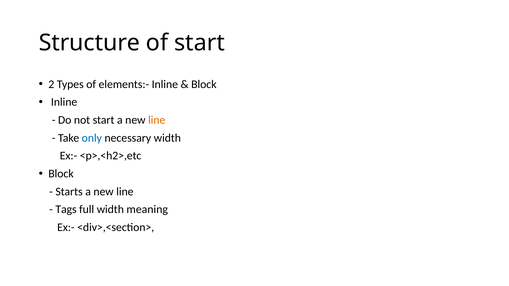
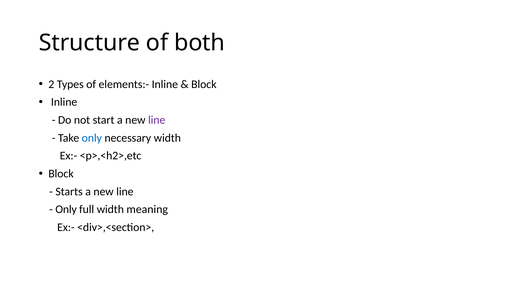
of start: start -> both (200, 43)
line colour: orange -> purple (157, 120)
Tags: Tags -> Only (66, 210)
